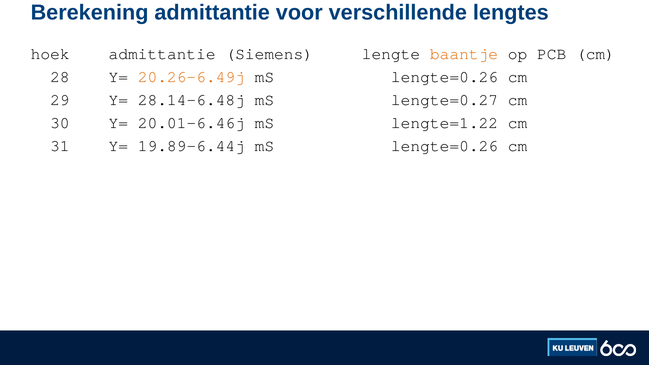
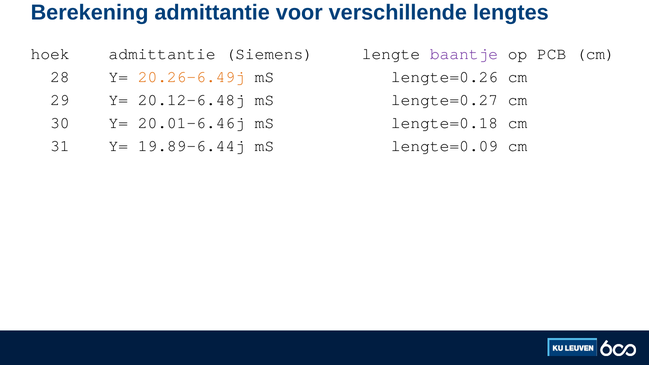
baantje colour: orange -> purple (464, 54)
28.14-6.48j: 28.14-6.48j -> 20.12-6.48j (191, 100)
lengte=1.22: lengte=1.22 -> lengte=0.18 (445, 123)
19.89-6.44j mS lengte=0.26: lengte=0.26 -> lengte=0.09 (445, 146)
